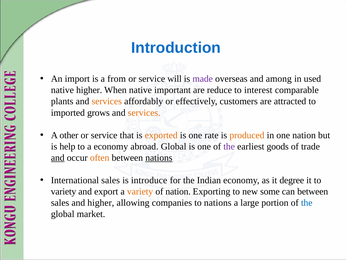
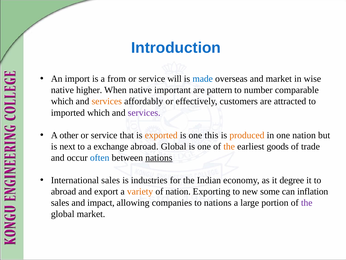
made colour: purple -> blue (203, 79)
and among: among -> market (279, 79)
used: used -> wise (312, 79)
reduce: reduce -> pattern (219, 90)
interest: interest -> number (258, 90)
plants: plants -> which (62, 101)
imported grows: grows -> which (98, 112)
services colour: orange -> purple (144, 112)
rate: rate -> this (211, 135)
help: help -> next (67, 146)
a economy: economy -> exchange (111, 146)
the colour: purple -> orange (229, 146)
and underline: present -> none (58, 157)
often colour: orange -> blue (100, 157)
introduce: introduce -> industries (149, 180)
variety: variety -> abroad (64, 191)
can between: between -> inflation (313, 191)
and higher: higher -> impact (101, 202)
the colour: blue -> purple (307, 202)
